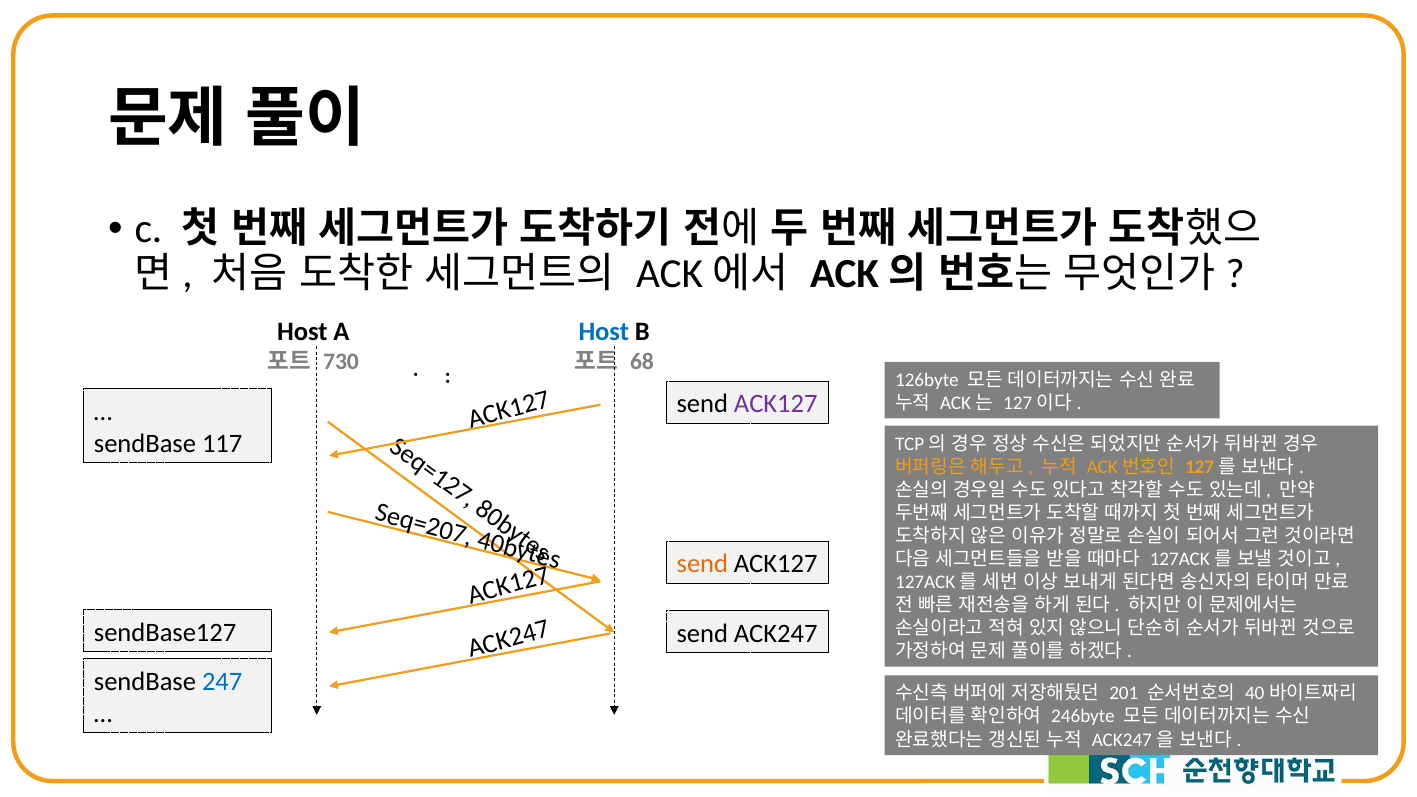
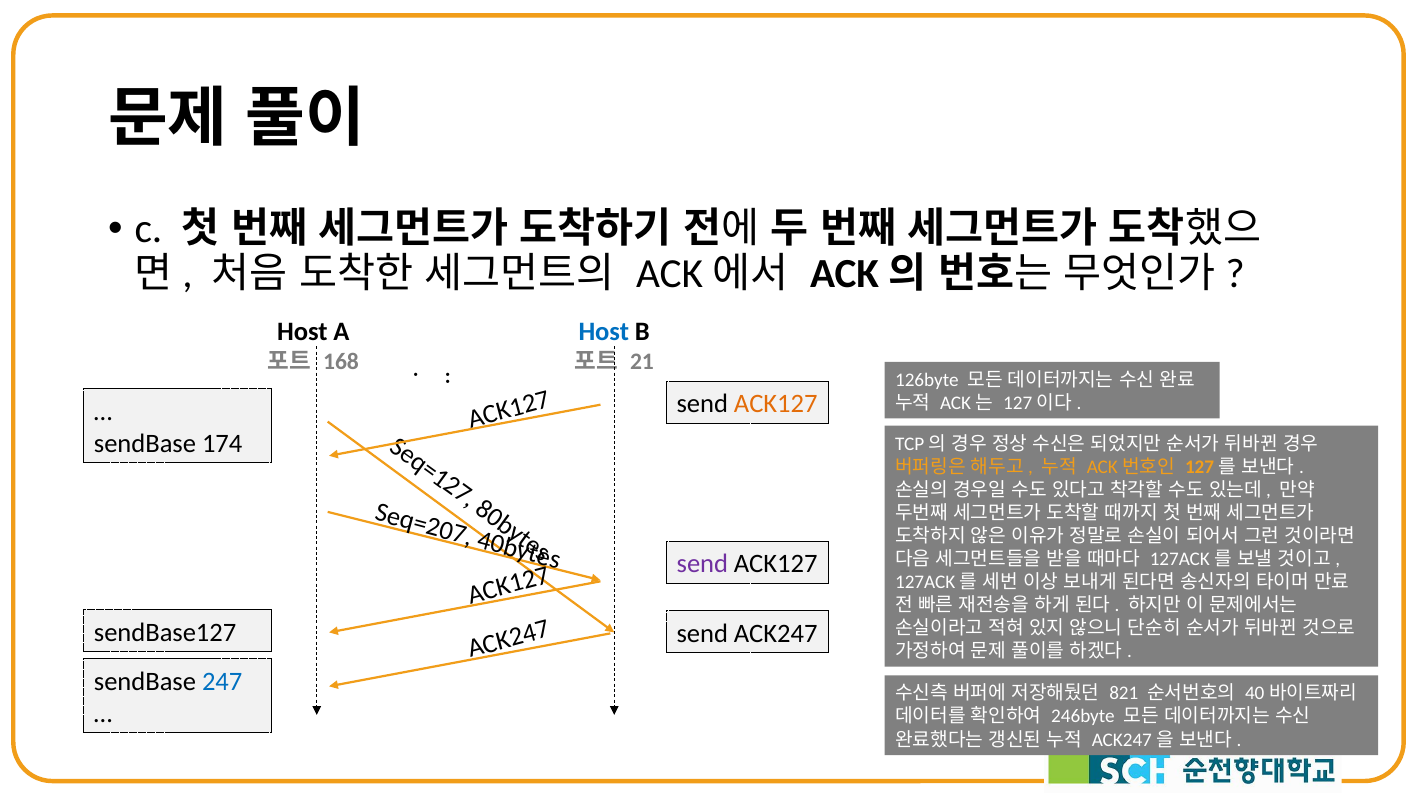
730: 730 -> 168 (341, 361)
68: 68 -> 21 (642, 361)
ACK127 colour: purple -> orange (776, 404)
117: 117 -> 174 (222, 444)
send colour: orange -> purple (702, 564)
201: 201 -> 821 (1124, 694)
